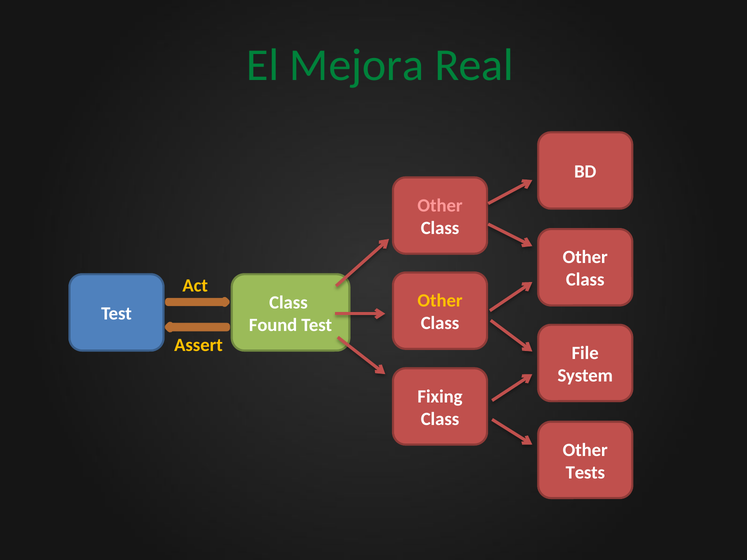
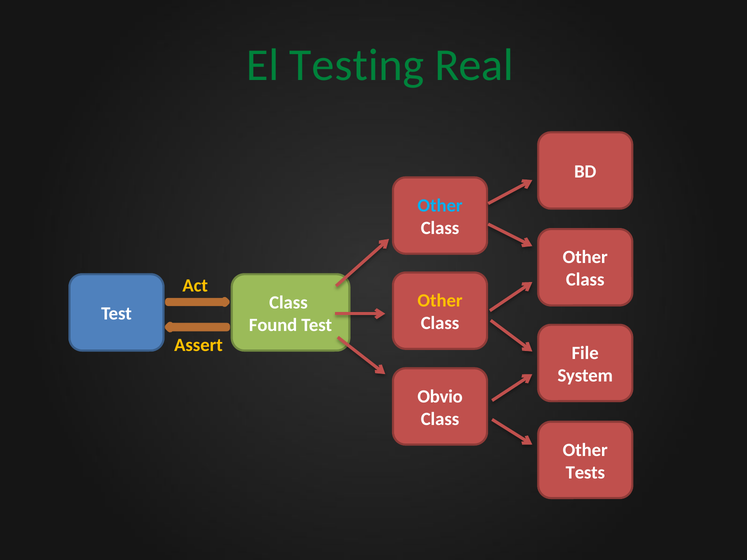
Mejora: Mejora -> Testing (357, 65)
Other colour: pink -> light blue (440, 206)
Fixing: Fixing -> Obvio (440, 397)
